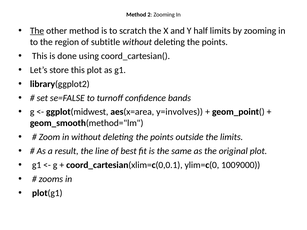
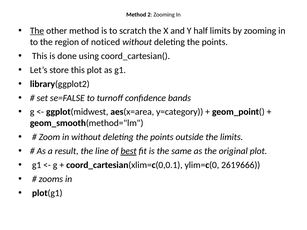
subtitle: subtitle -> noticed (106, 42)
y=involves: y=involves -> y=category (180, 112)
best underline: none -> present (129, 151)
1009000: 1009000 -> 2619666 (241, 165)
